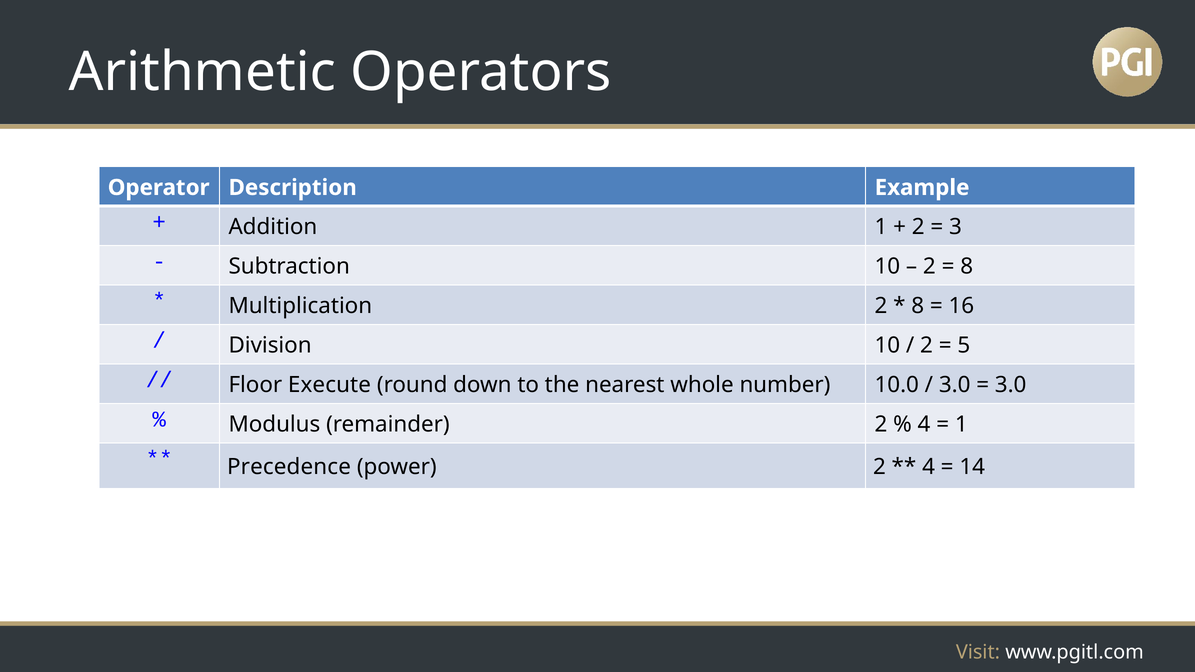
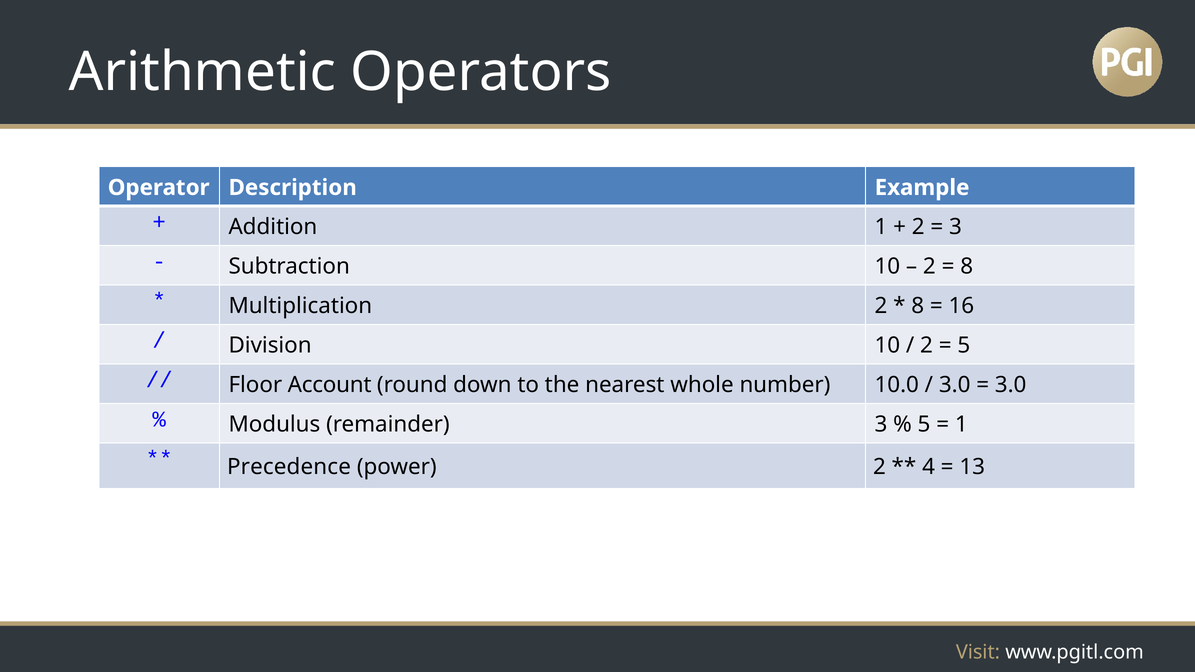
Execute: Execute -> Account (330, 385)
remainder 2: 2 -> 3 (881, 425)
4: 4 -> 5 (924, 425)
14: 14 -> 13 (972, 467)
